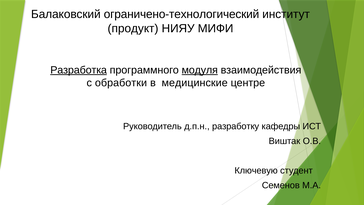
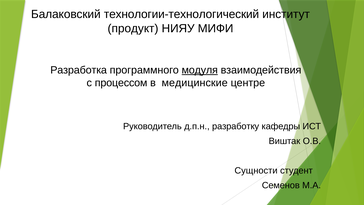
ограничено-технологический: ограничено-технологический -> технологии-технологический (182, 14)
Разработка underline: present -> none (79, 70)
обработки: обработки -> процессом (121, 83)
Ключевую: Ключевую -> Сущности (256, 170)
